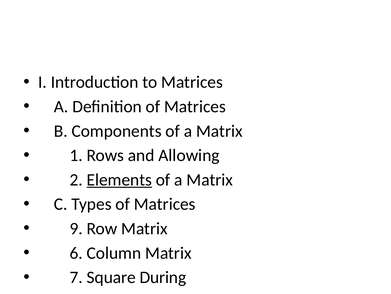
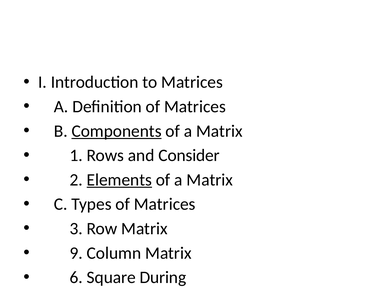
Components underline: none -> present (117, 131)
Allowing: Allowing -> Consider (189, 155)
9: 9 -> 3 (76, 228)
6: 6 -> 9 (76, 252)
7: 7 -> 6 (76, 277)
